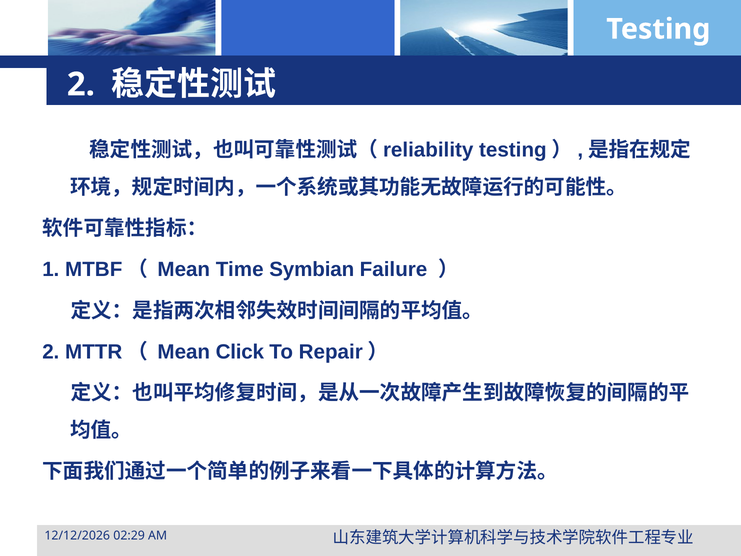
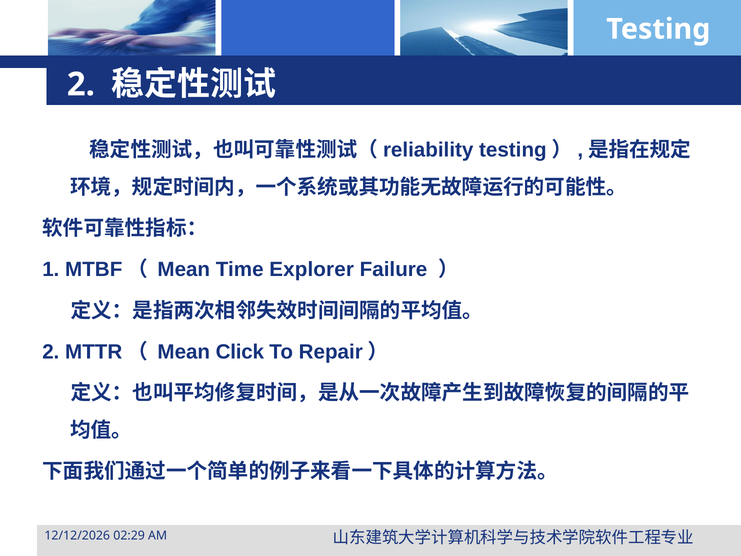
Symbian: Symbian -> Explorer (312, 270)
